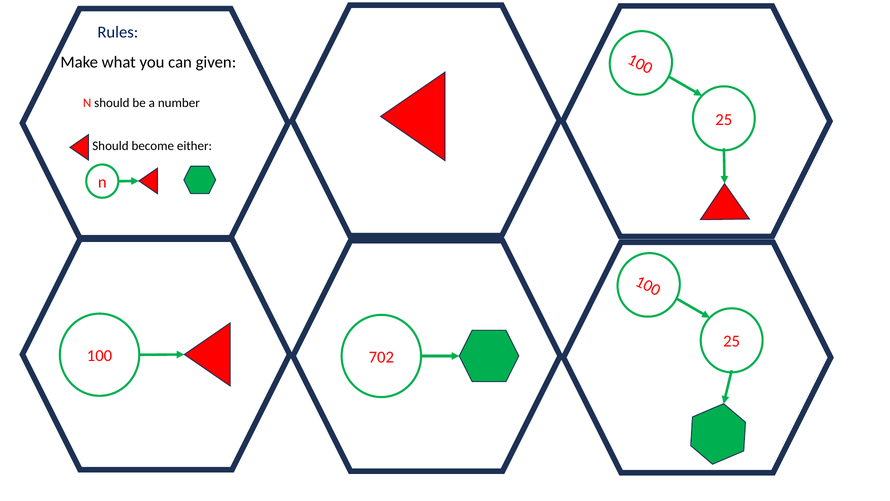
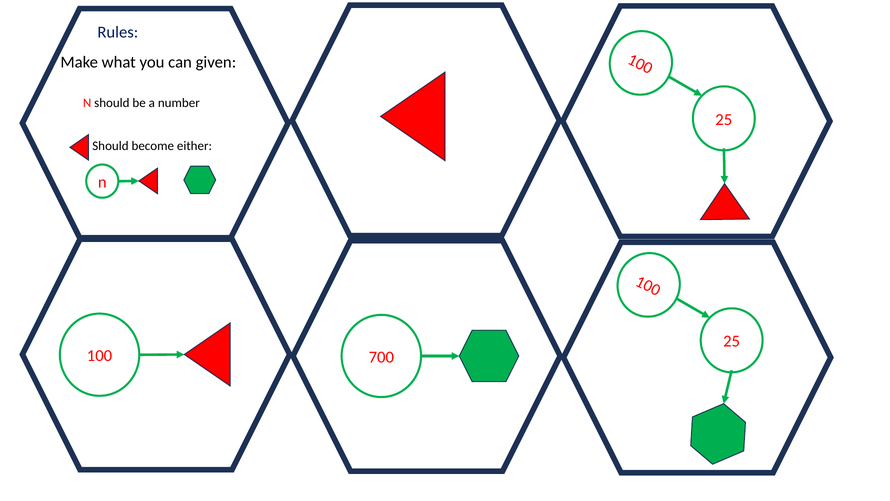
702: 702 -> 700 (381, 357)
